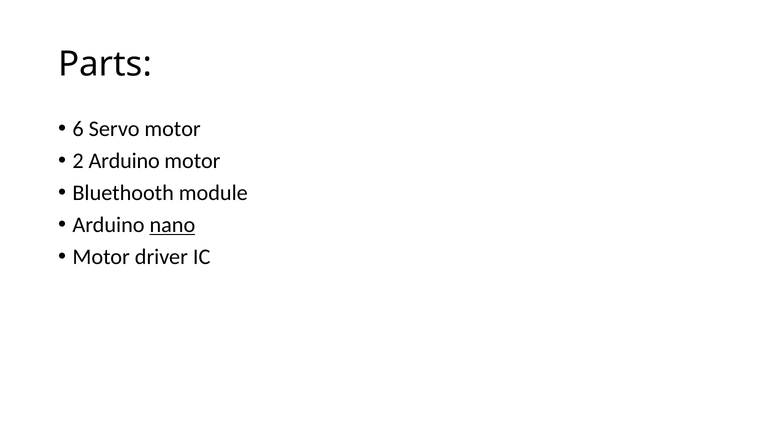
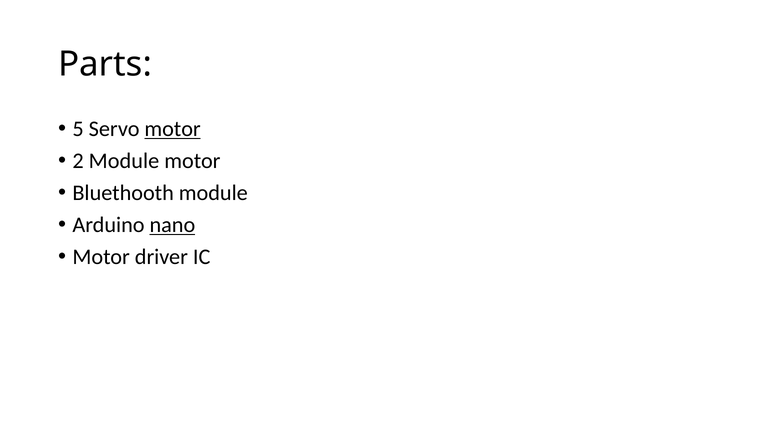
6: 6 -> 5 (78, 129)
motor underline: none -> present (173, 129)
2 Arduino: Arduino -> Module (124, 161)
